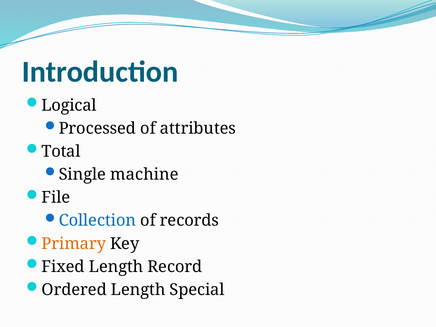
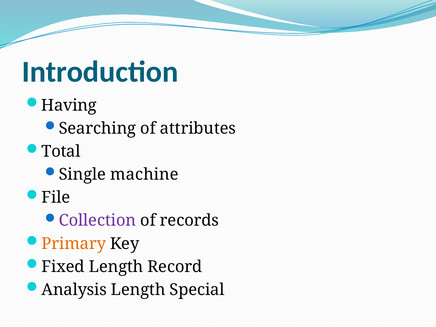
Logical: Logical -> Having (69, 105)
Processed: Processed -> Searching (97, 128)
Collection colour: blue -> purple (97, 221)
Ordered: Ordered -> Analysis (74, 290)
